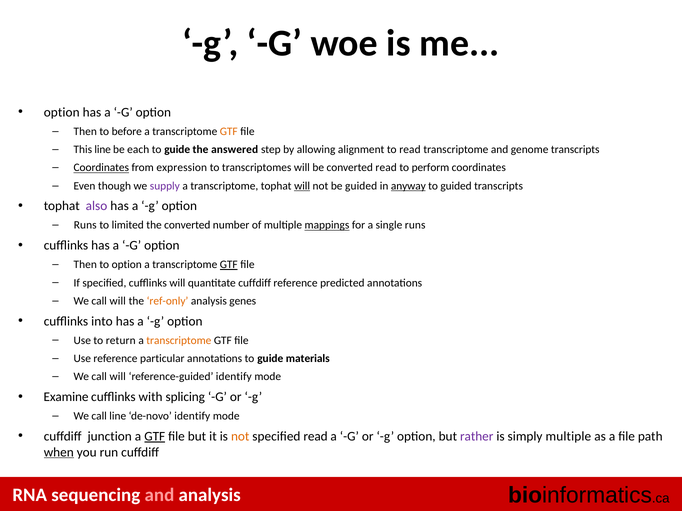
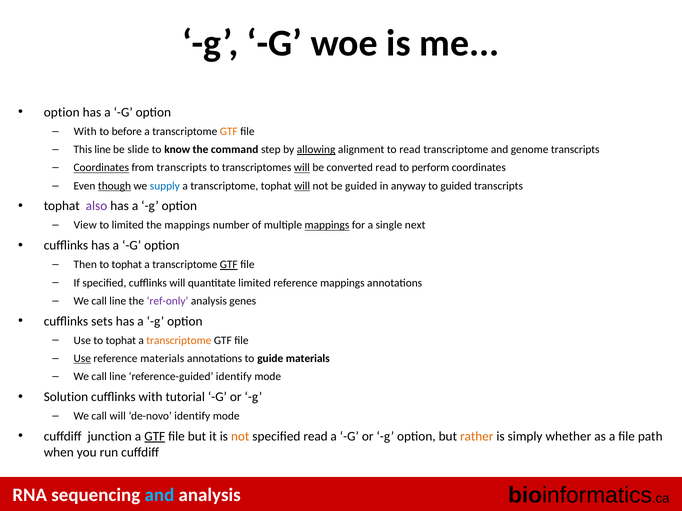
Then: Then -> With (85, 132)
each: each -> slide (138, 150)
guide: guide -> know (177, 150)
answered: answered -> command (235, 150)
allowing underline: none -> present (316, 150)
from expression: expression -> transcripts (182, 168)
will underline: none -> present (302, 168)
though underline: none -> present (114, 186)
supply colour: purple -> blue (165, 186)
anyway underline: present -> none (408, 186)
Runs: Runs -> View (85, 225)
the converted: converted -> mappings (187, 225)
single runs: runs -> next (415, 225)
option: option -> tophat (127, 265)
quantitate cuffdiff: cuffdiff -> limited (255, 283)
reference predicted: predicted -> mappings (342, 283)
will: will -> line (118, 301)
ref-only colour: orange -> purple (167, 301)
into: into -> sets (102, 321)
Use to return: return -> tophat (121, 341)
Use underline: none -> present (82, 359)
reference particular: particular -> materials (162, 359)
will: will -> line (118, 377)
Examine: Examine -> Solution (66, 397)
splicing: splicing -> tutorial (185, 397)
call line: line -> will (118, 416)
rather colour: purple -> orange (477, 437)
simply multiple: multiple -> whether (568, 437)
when underline: present -> none (59, 453)
and colour: pink -> light blue (159, 496)
